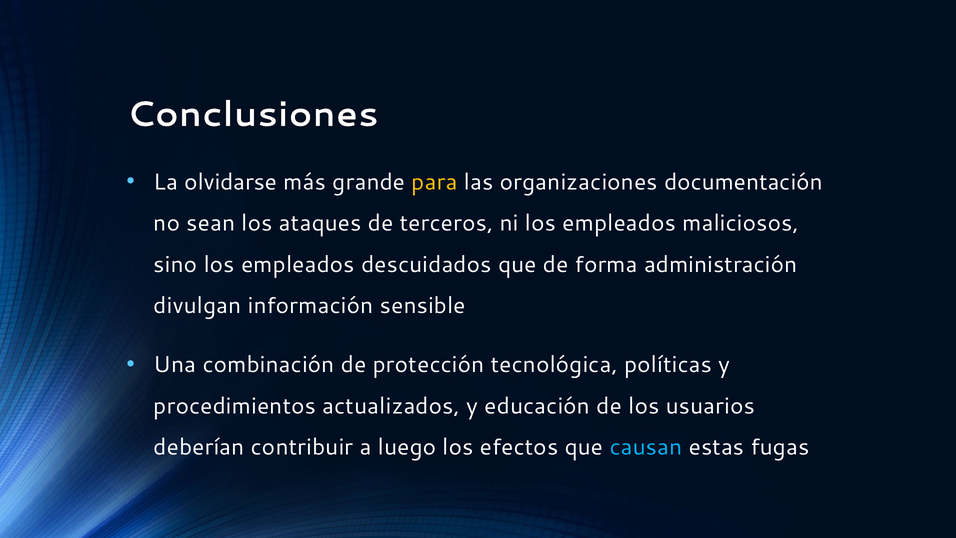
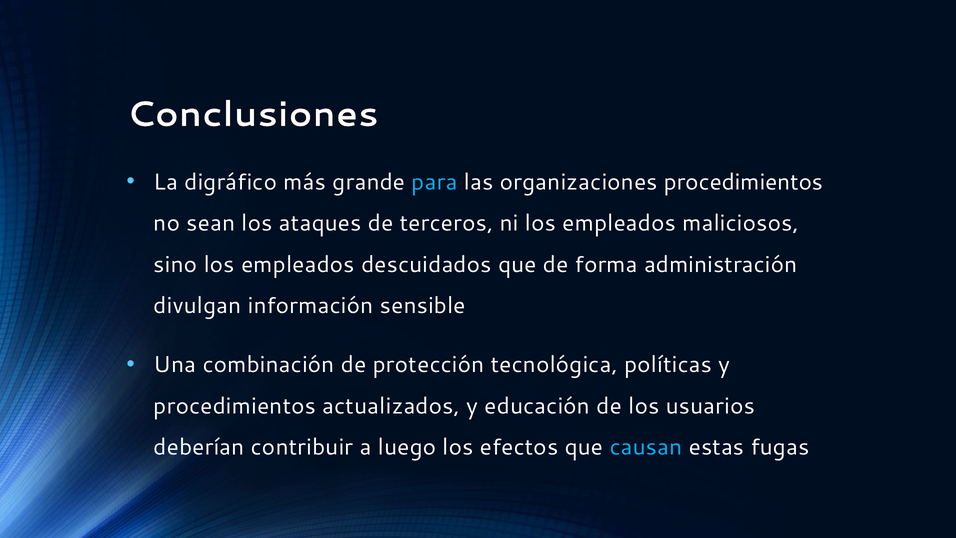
olvidarse: olvidarse -> digráfico (231, 182)
para colour: yellow -> light blue (435, 182)
organizaciones documentación: documentación -> procedimientos (743, 182)
